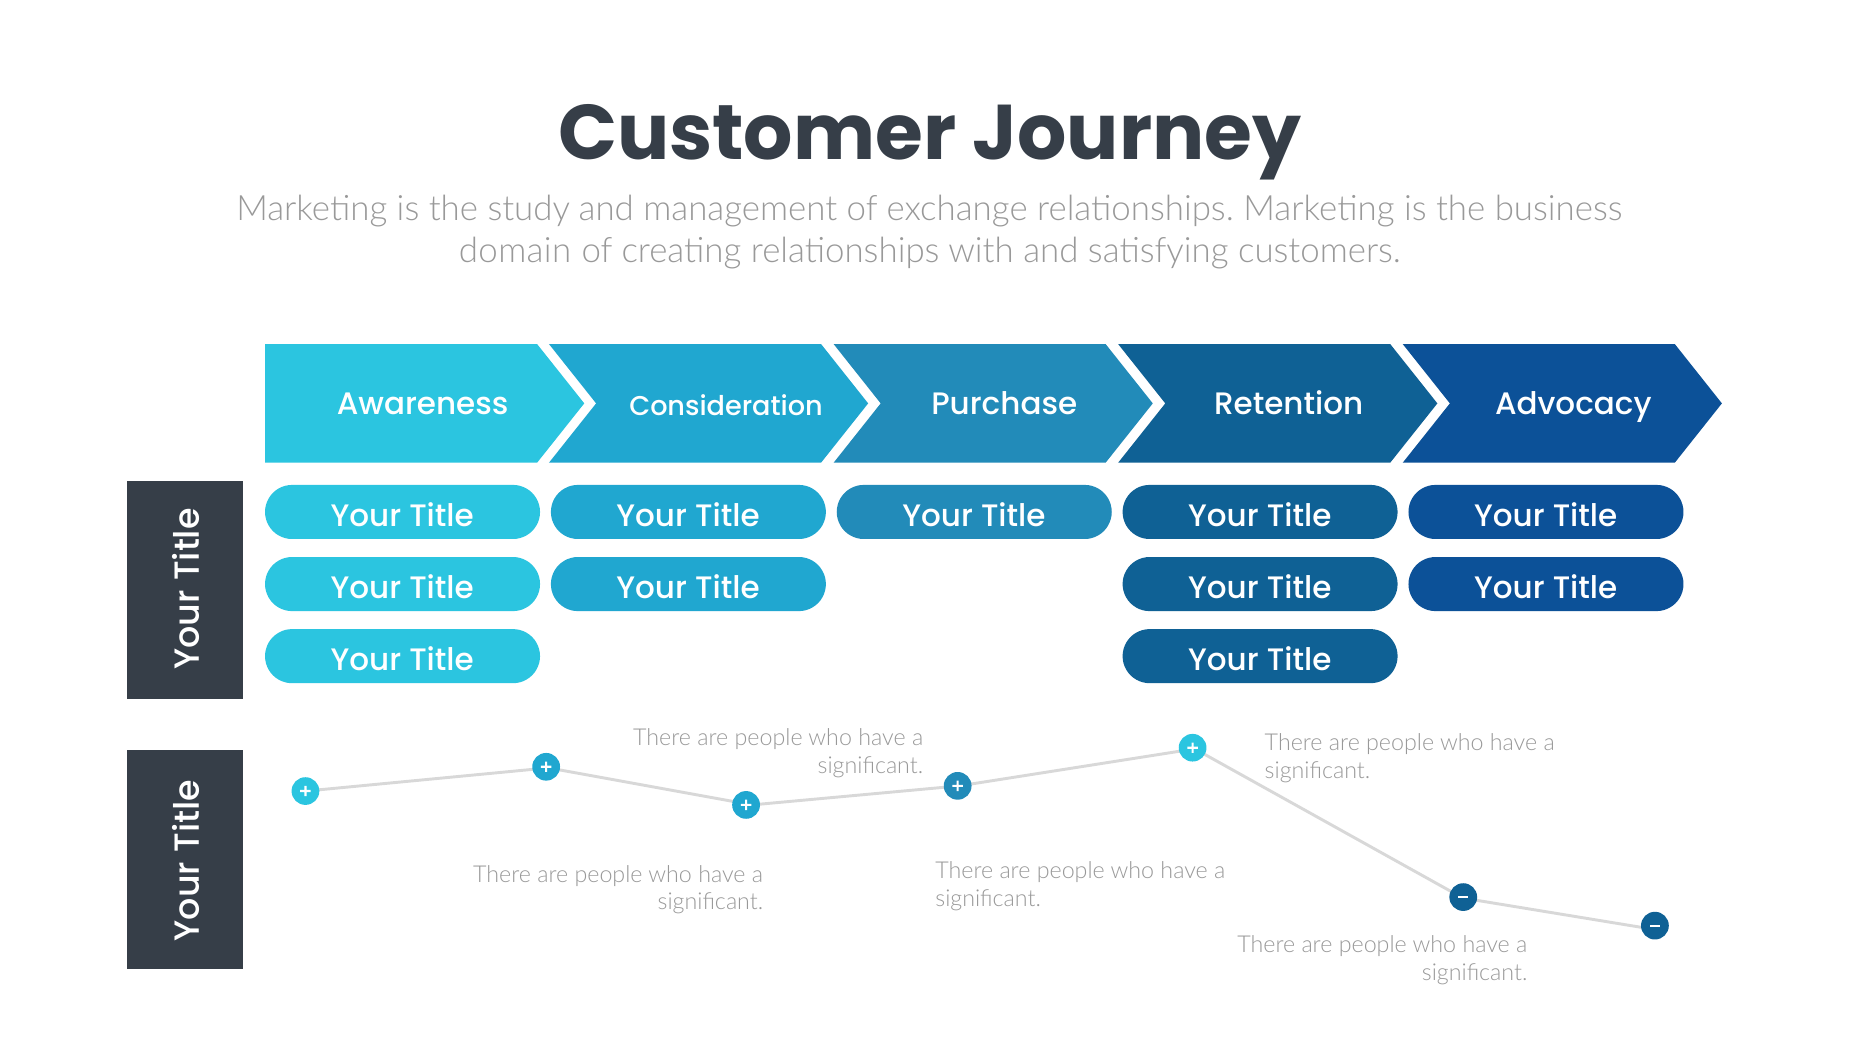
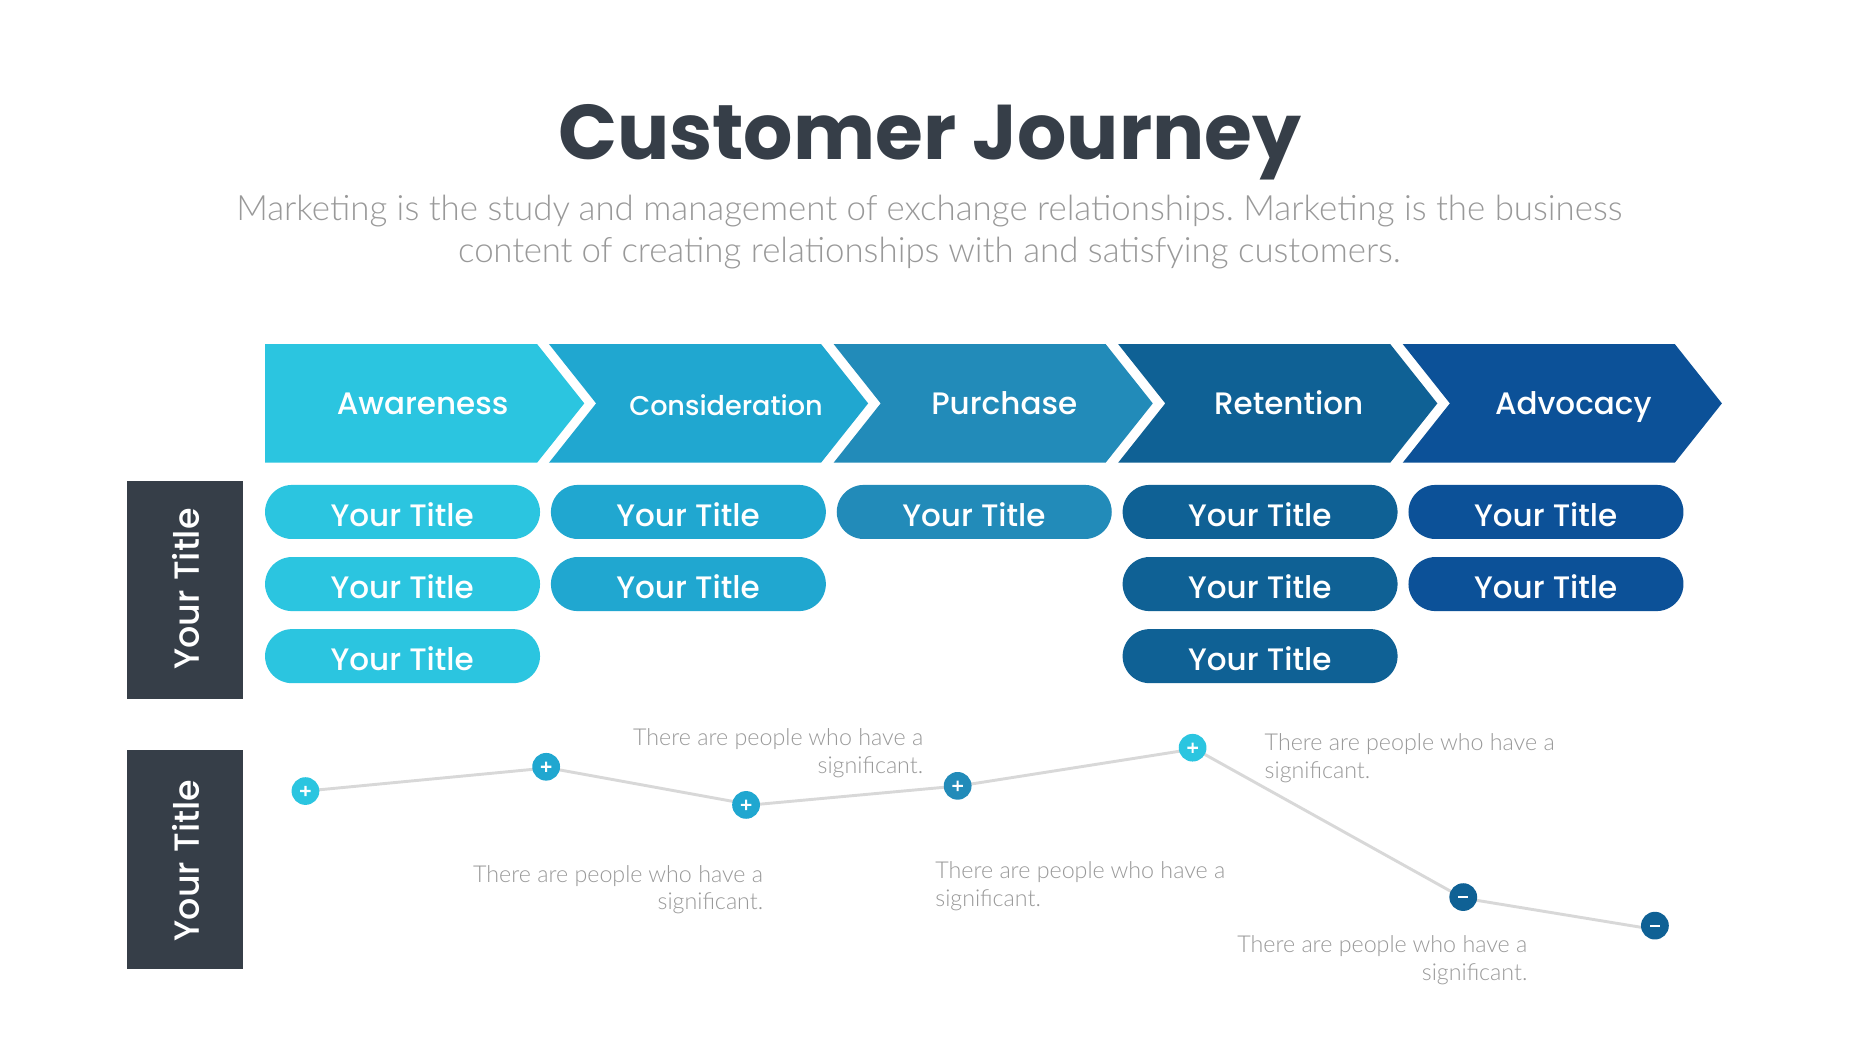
domain: domain -> content (515, 251)
